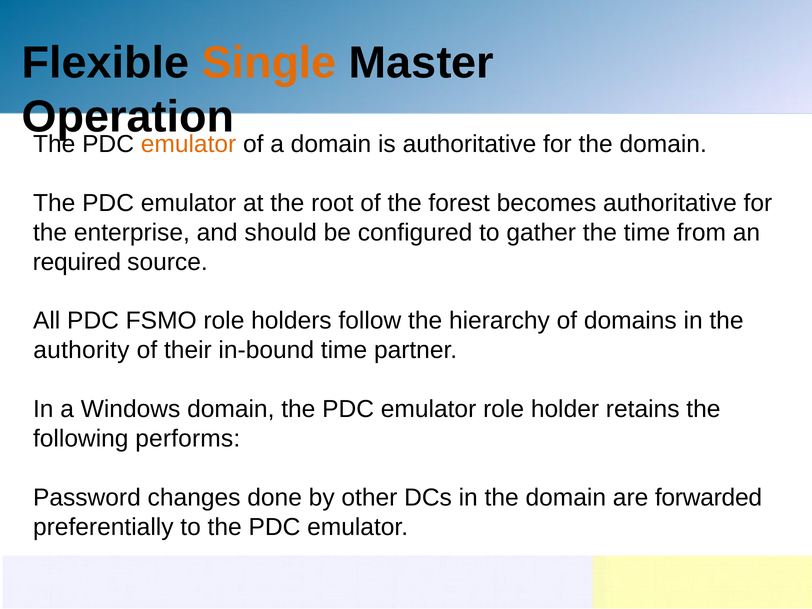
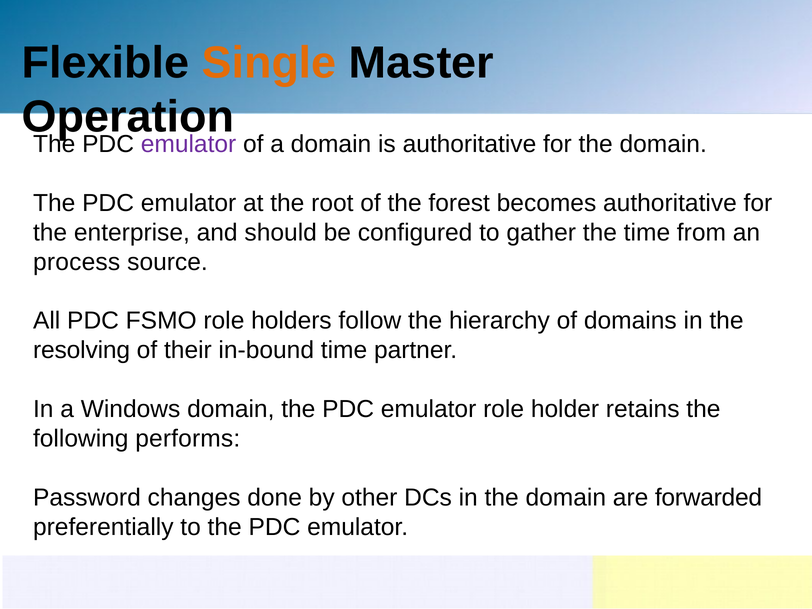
emulator colour: orange -> purple (189, 144)
required: required -> process (77, 262)
authority: authority -> resolving (82, 350)
